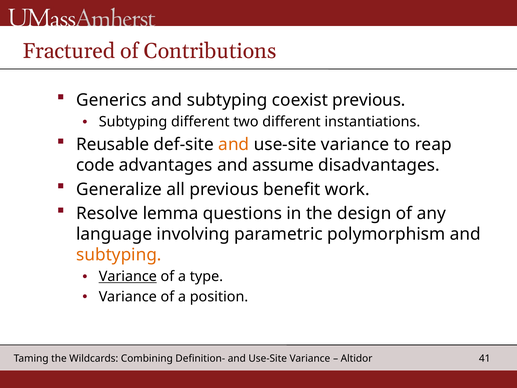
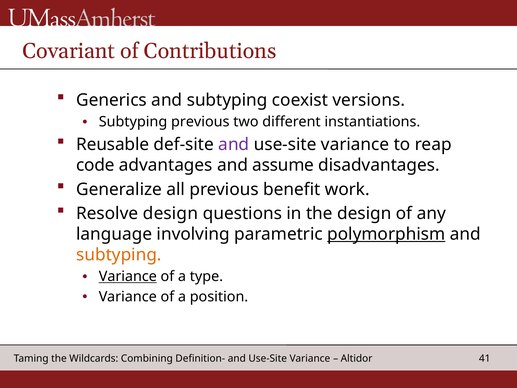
Fractured: Fractured -> Covariant (69, 51)
coexist previous: previous -> versions (369, 100)
Subtyping different: different -> previous (200, 122)
and colour: orange -> purple (234, 144)
Resolve lemma: lemma -> design (170, 213)
polymorphism underline: none -> present (386, 234)
